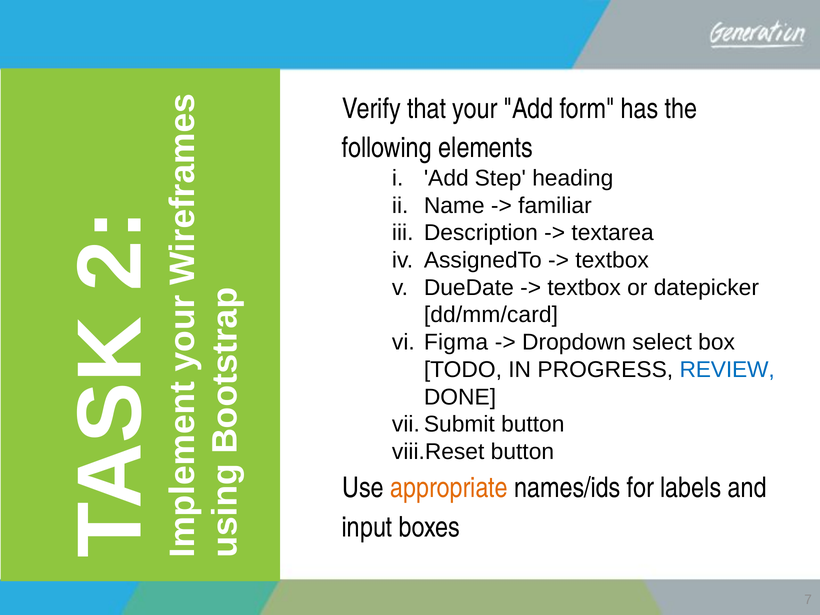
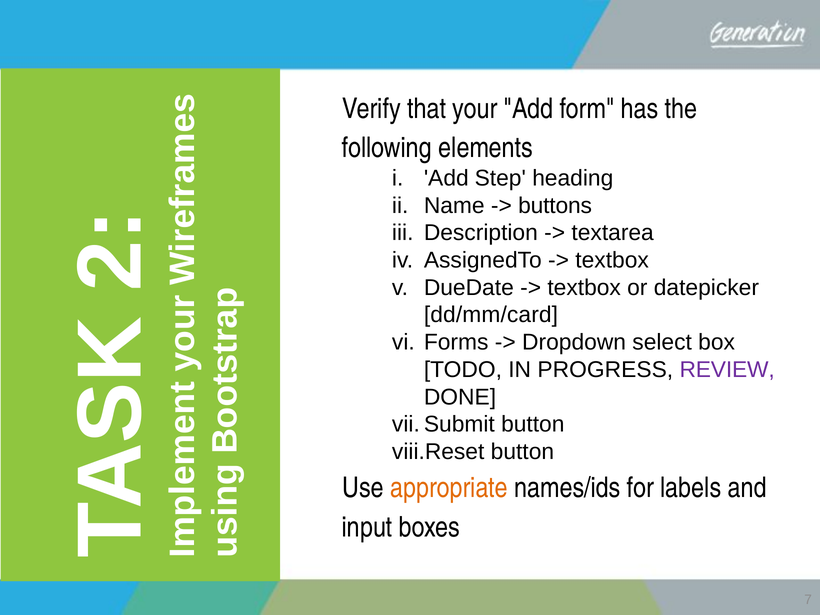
familiar: familiar -> buttons (555, 206)
Figma: Figma -> Forms (456, 342)
REVIEW colour: blue -> purple (727, 370)
